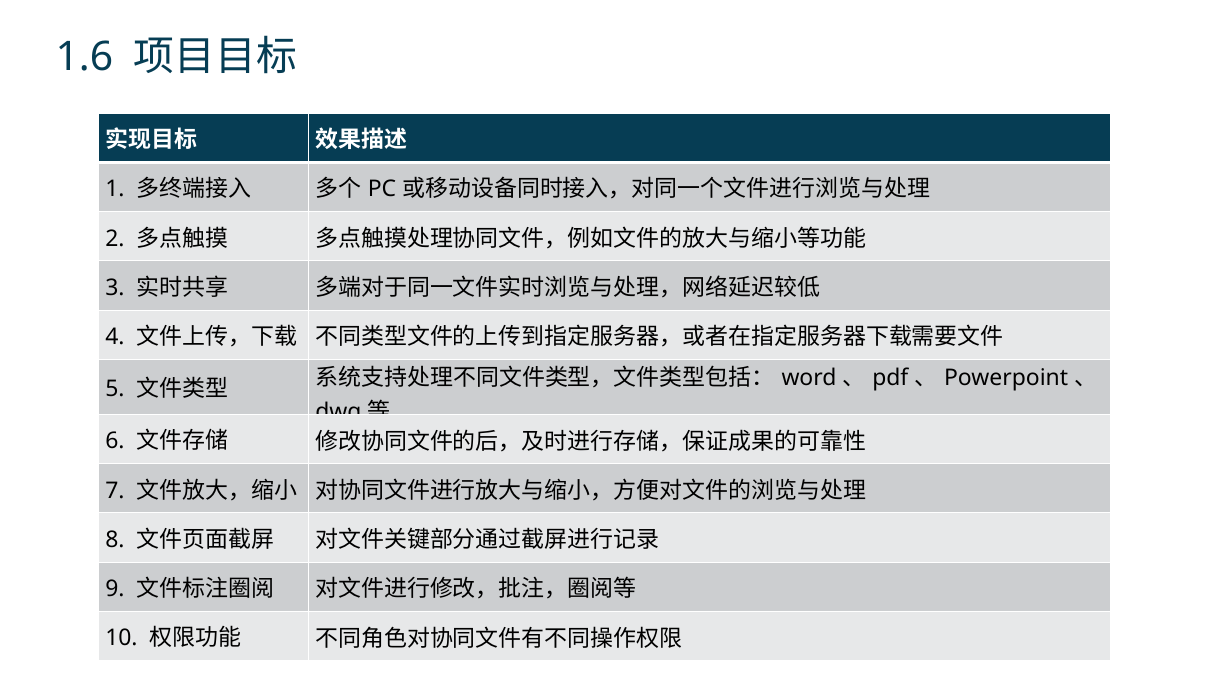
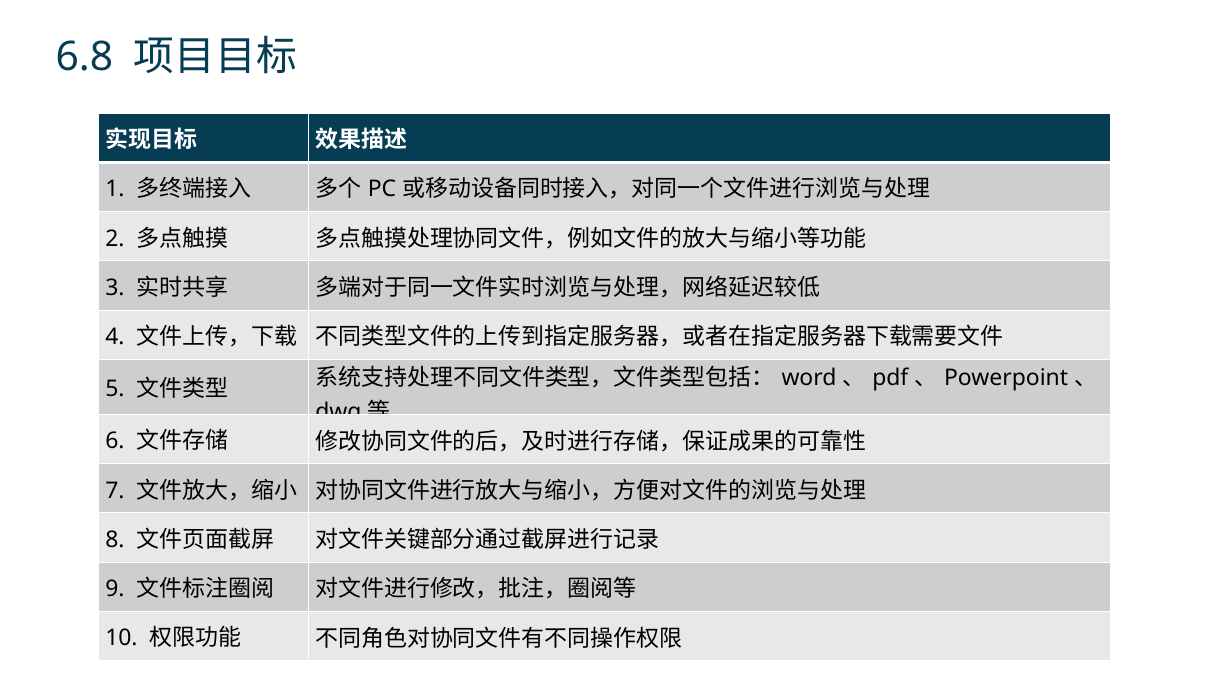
1.6: 1.6 -> 6.8 (84, 57)
